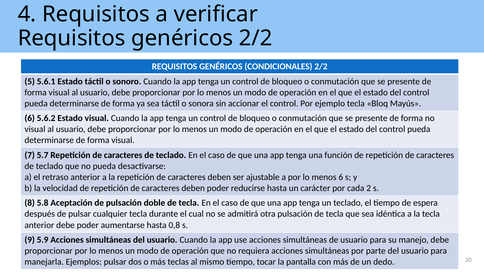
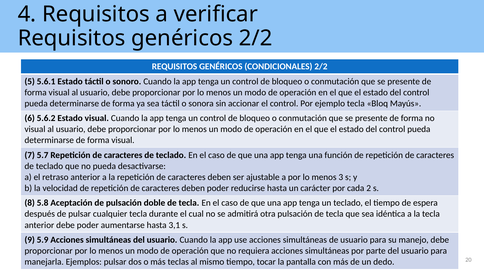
menos 6: 6 -> 3 (341, 177)
0,8: 0,8 -> 3,1 (174, 225)
